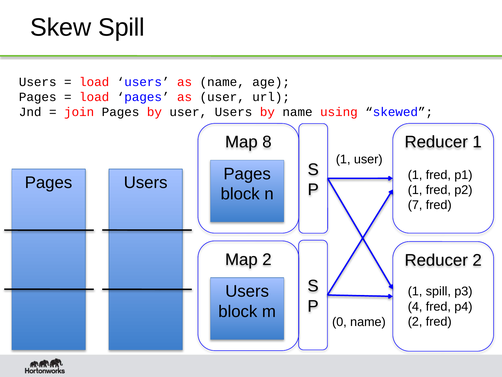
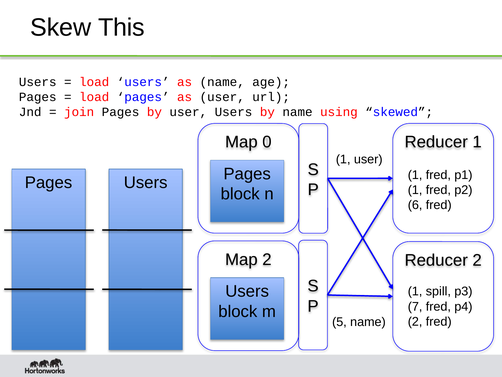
Skew Spill: Spill -> This (121, 28)
8: 8 -> 0 (267, 142)
7: 7 -> 6 (415, 205)
4: 4 -> 7 (415, 306)
0: 0 -> 5 (339, 322)
